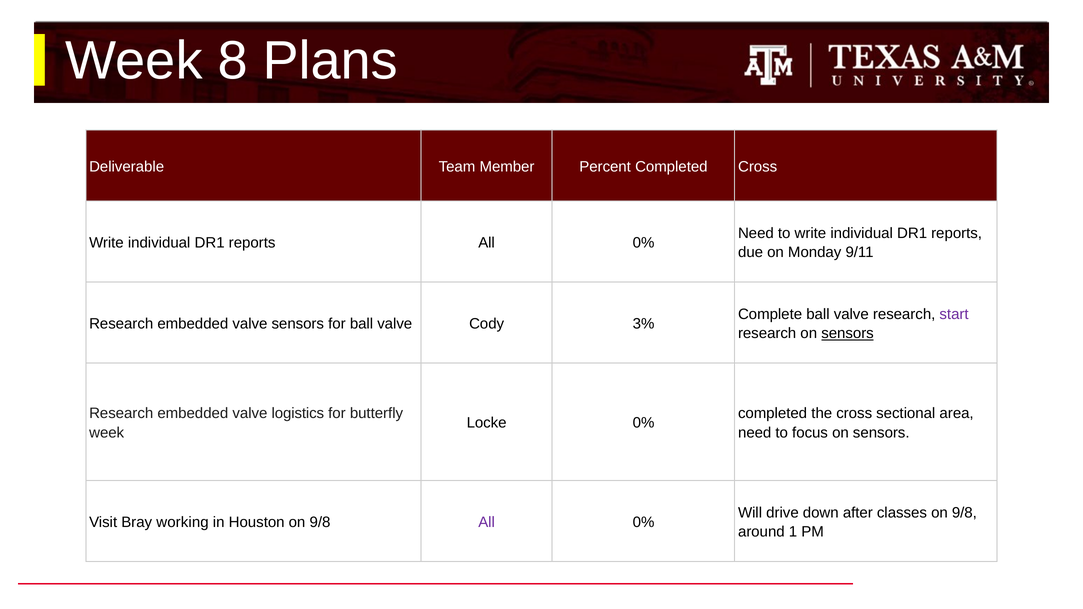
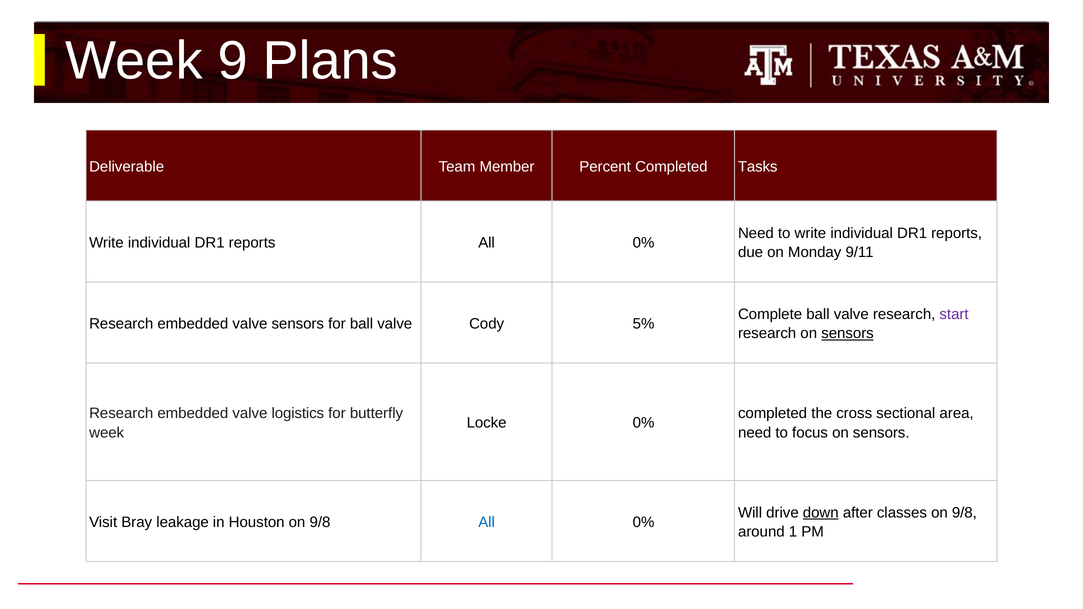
8: 8 -> 9 (233, 61)
Completed Cross: Cross -> Tasks (758, 167)
3%: 3% -> 5% (644, 324)
down underline: none -> present (821, 513)
working: working -> leakage (183, 522)
All colour: purple -> blue (487, 522)
